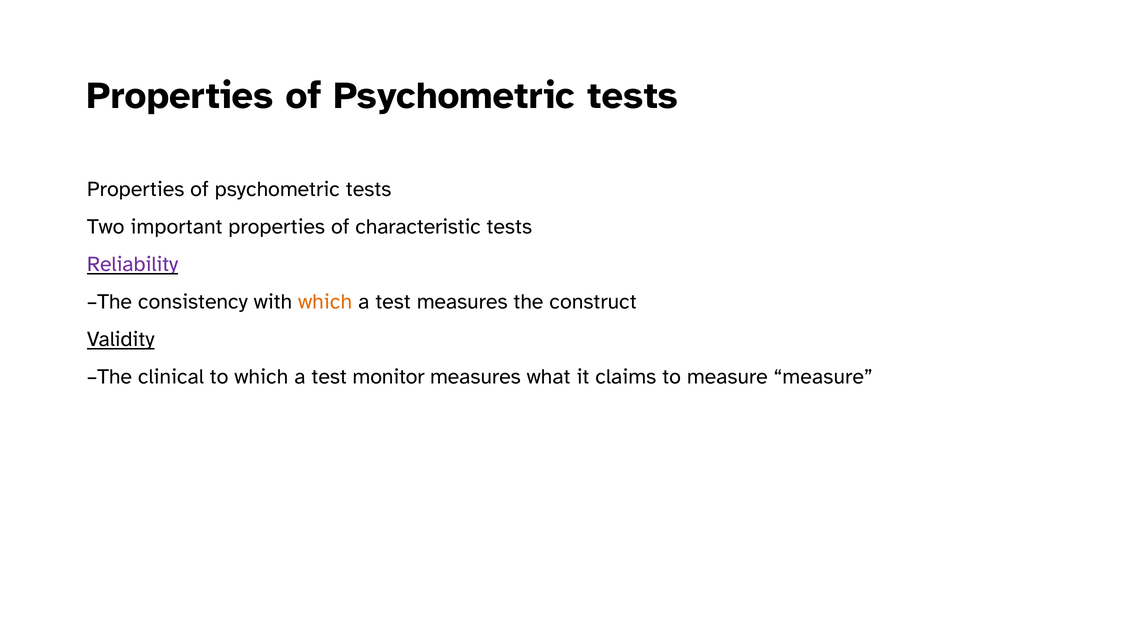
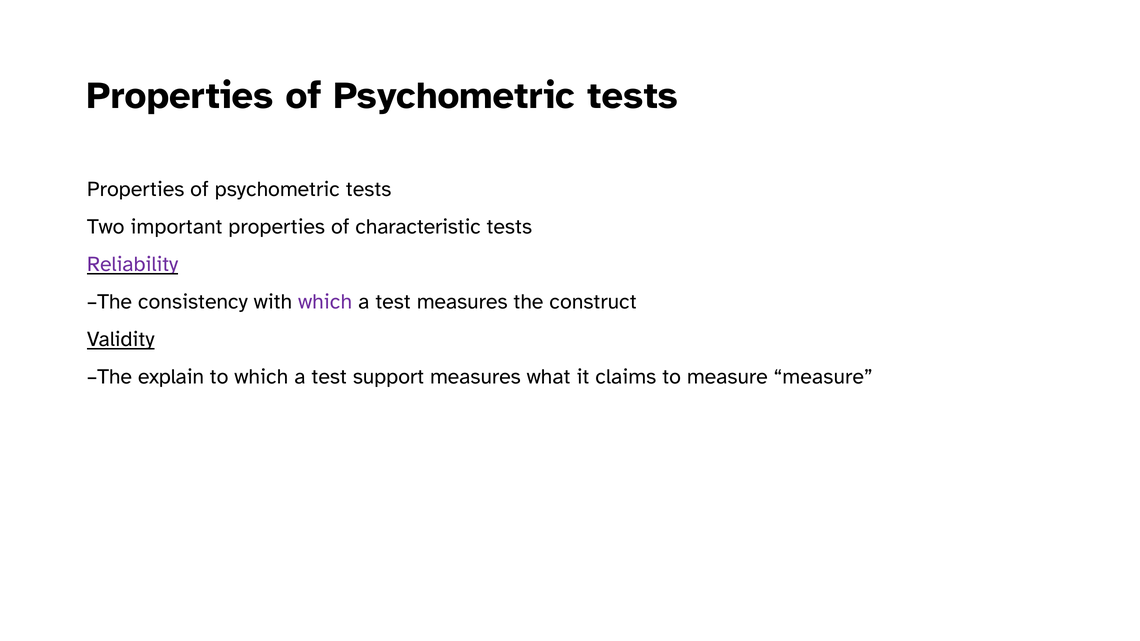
which colour: orange -> purple (325, 302)
clinical: clinical -> explain (171, 377)
monitor: monitor -> support (388, 377)
